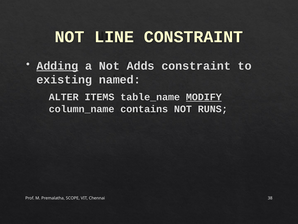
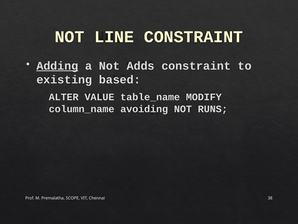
named: named -> based (120, 80)
ITEMS: ITEMS -> VALUE (99, 97)
MODIFY underline: present -> none (204, 97)
contains: contains -> avoiding (144, 109)
